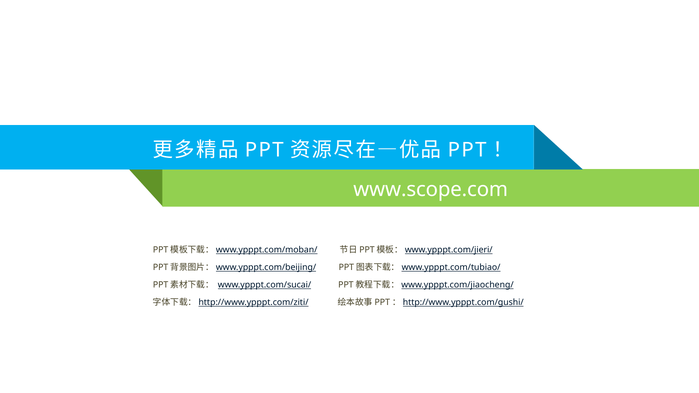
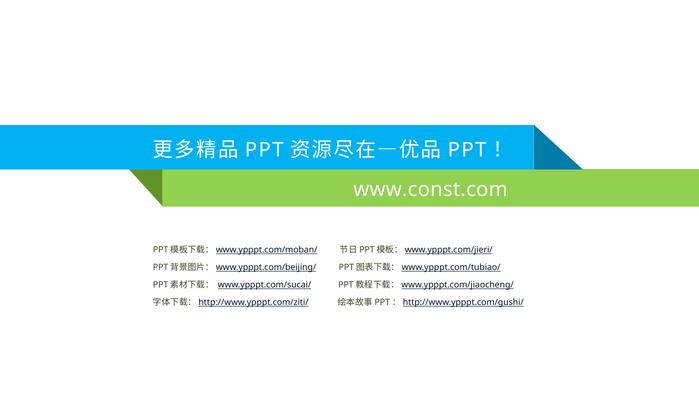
www.scope.com: www.scope.com -> www.const.com (431, 189)
